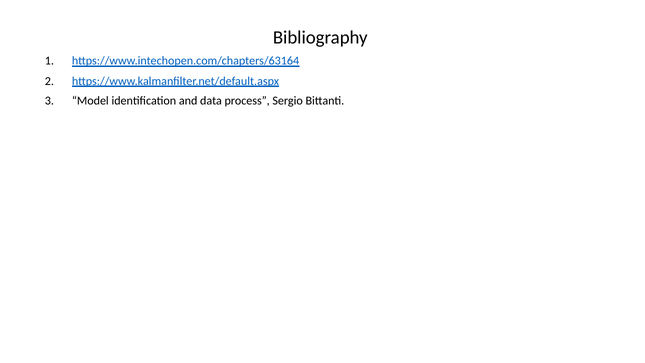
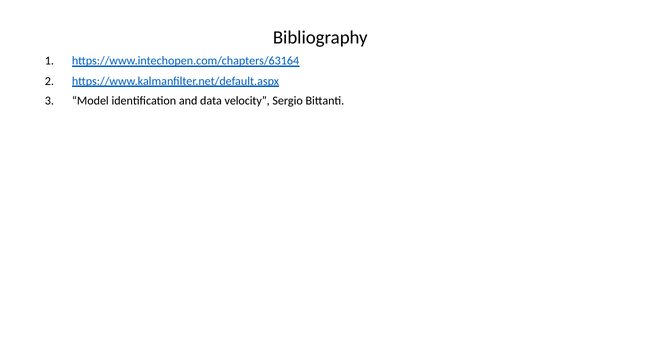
process: process -> velocity (247, 101)
